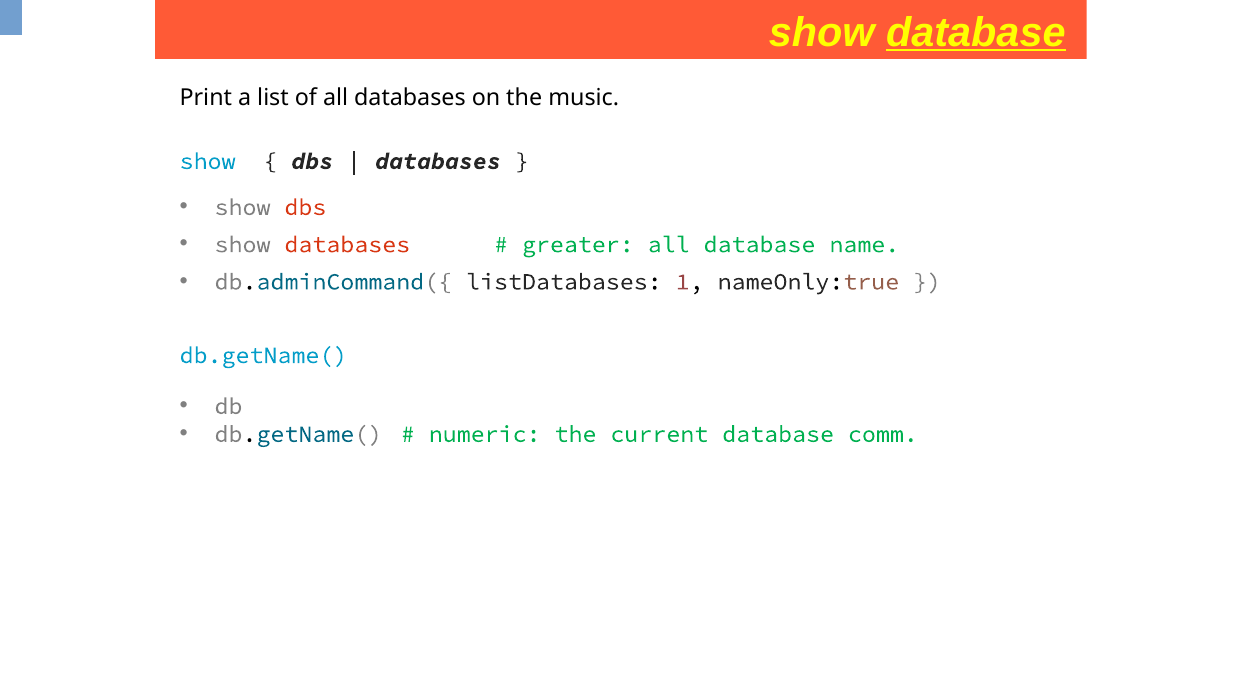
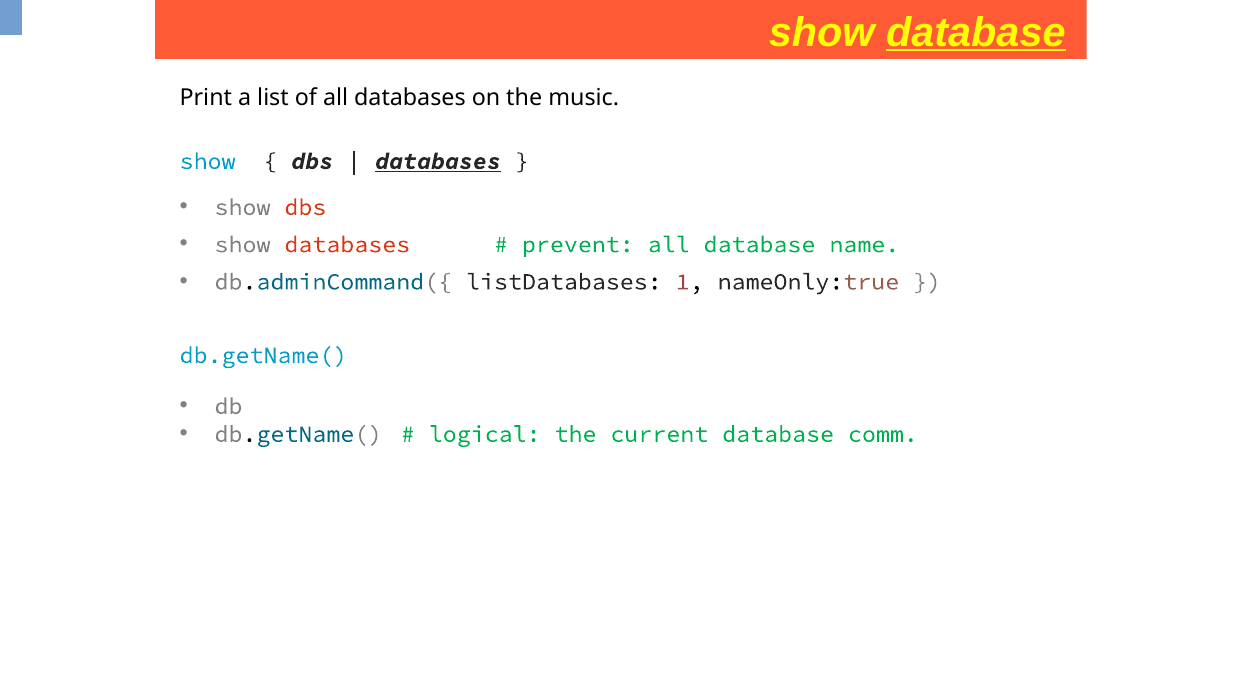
databases underline: none -> present (438, 161)
greater: greater -> prevent (578, 244)
numeric: numeric -> logical (485, 434)
